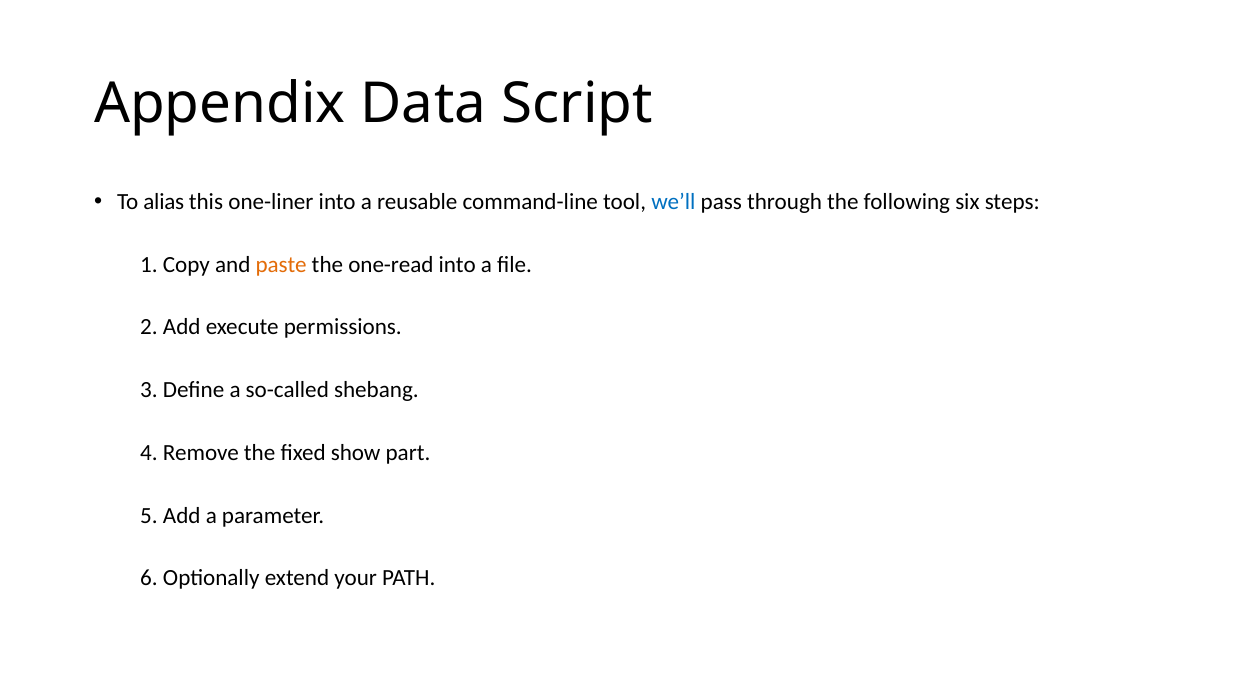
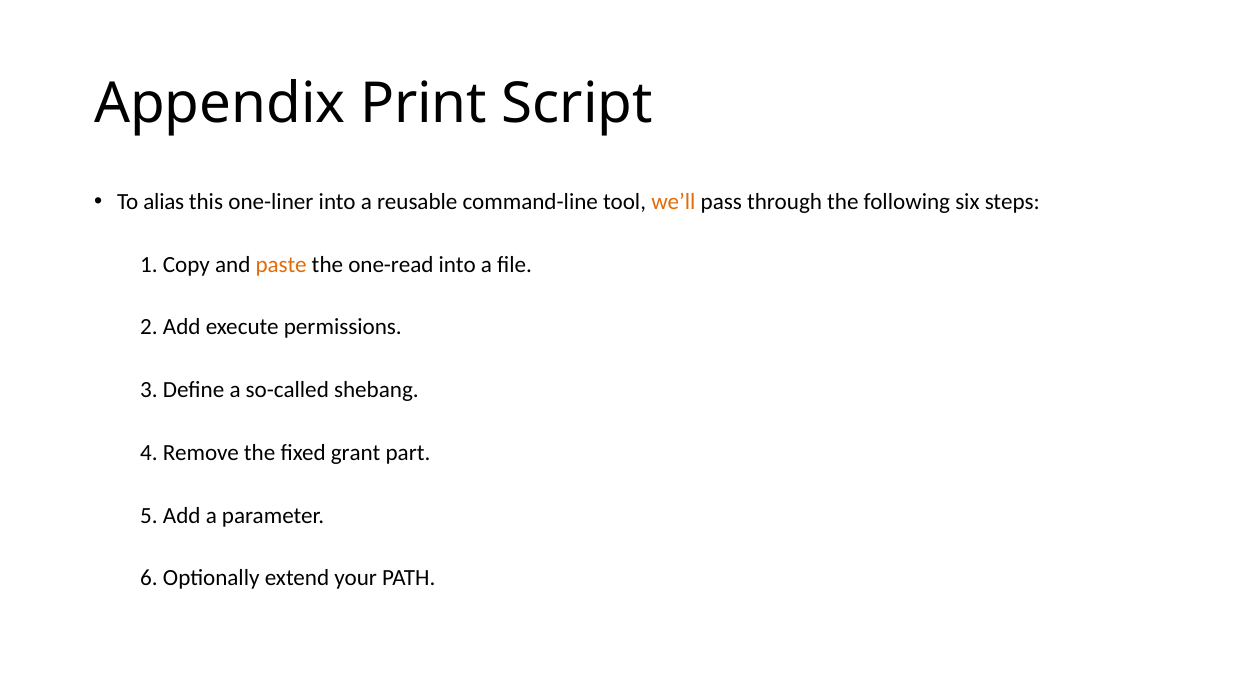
Data: Data -> Print (424, 104)
we’ll colour: blue -> orange (673, 202)
show: show -> grant (356, 453)
